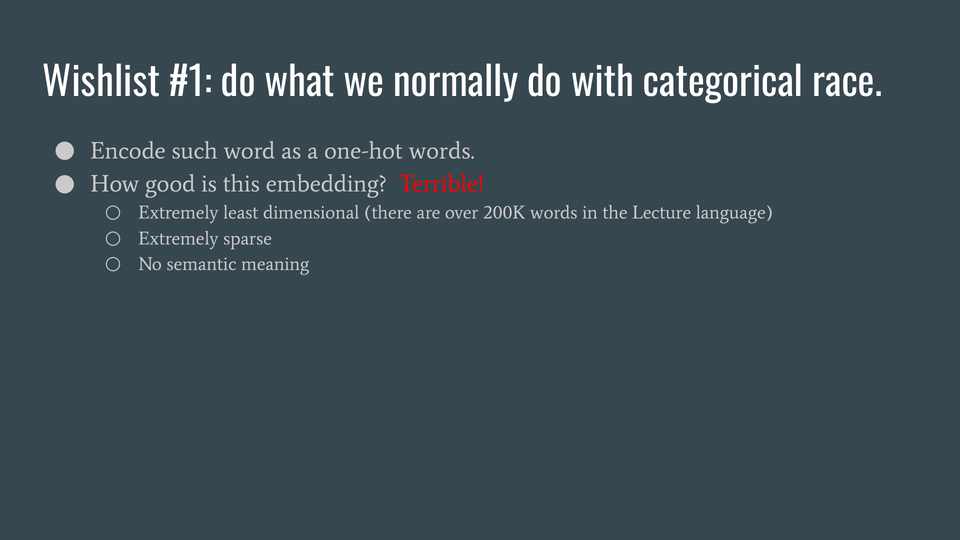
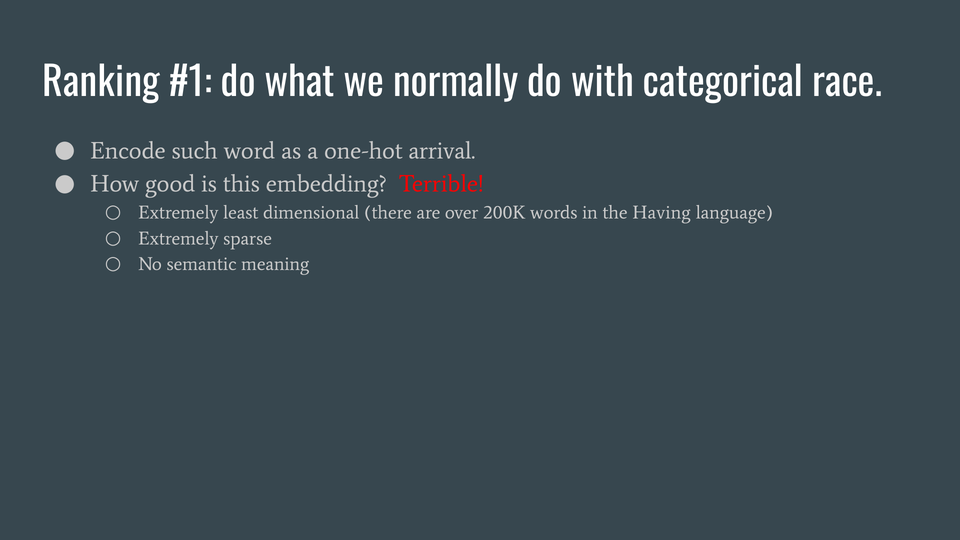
Wishlist: Wishlist -> Ranking (101, 83)
one-hot words: words -> arrival (442, 151)
Lecture: Lecture -> Having (662, 213)
